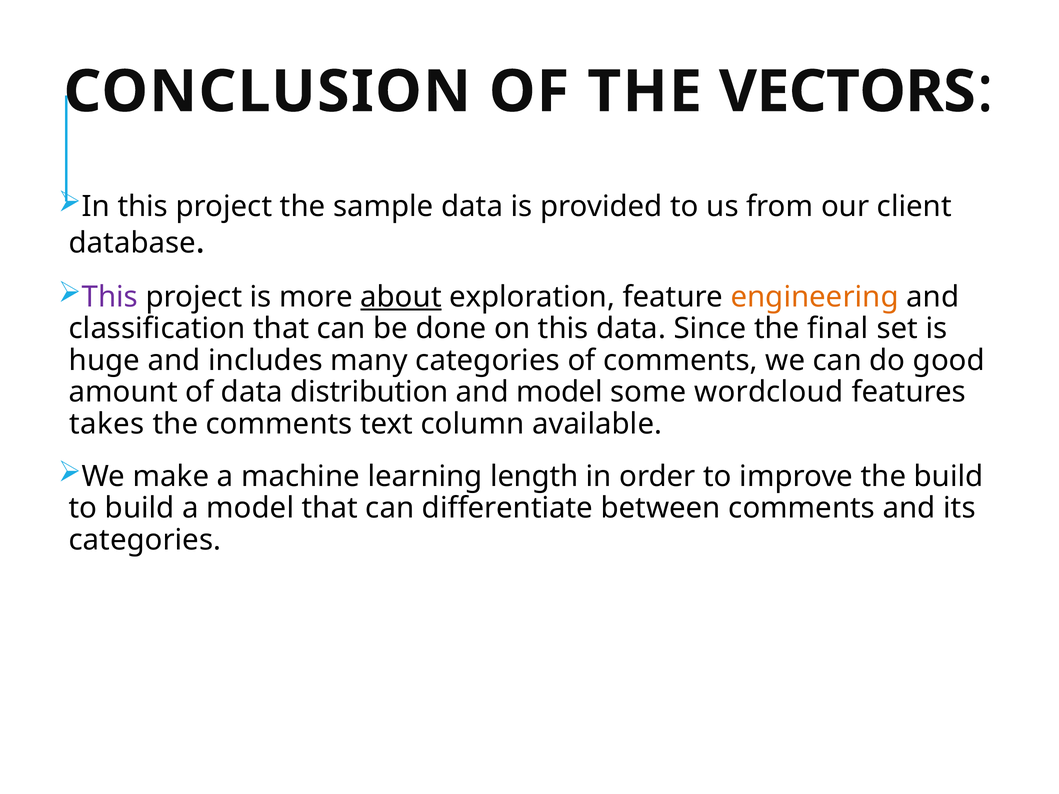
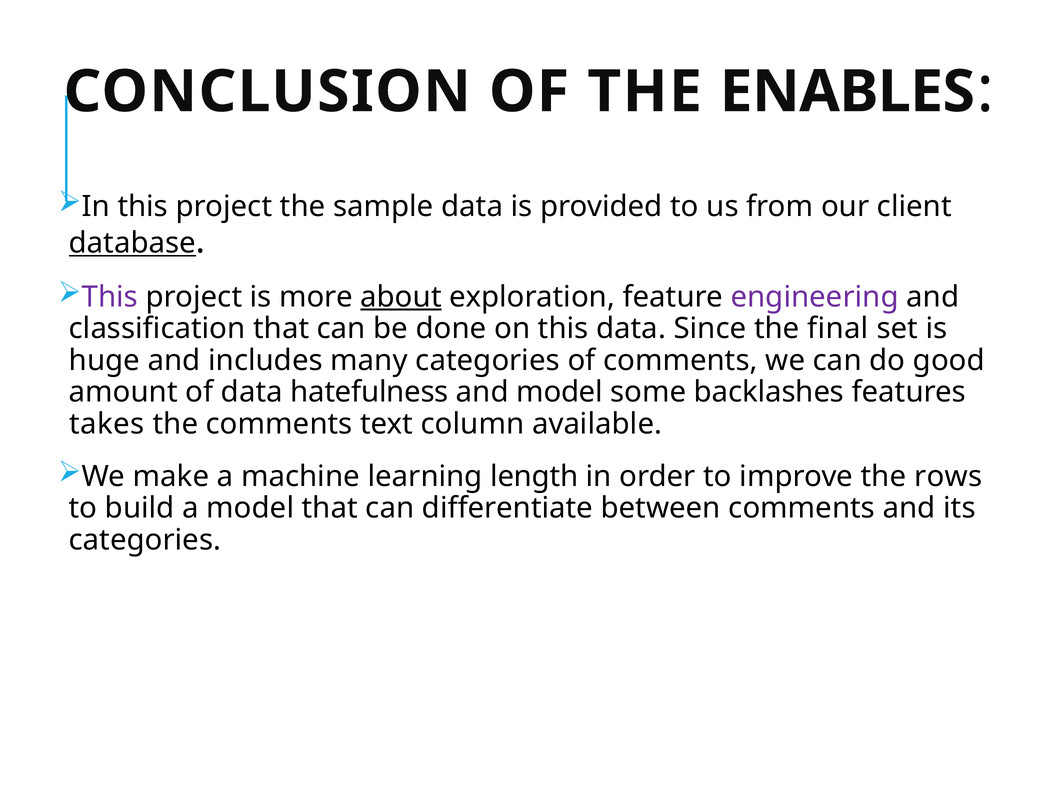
VECTORS: VECTORS -> ENABLES (847, 92)
database underline: none -> present (132, 243)
engineering colour: orange -> purple (815, 297)
distribution: distribution -> hatefulness (369, 392)
wordcloud: wordcloud -> backlashes (769, 392)
the build: build -> rows (948, 477)
